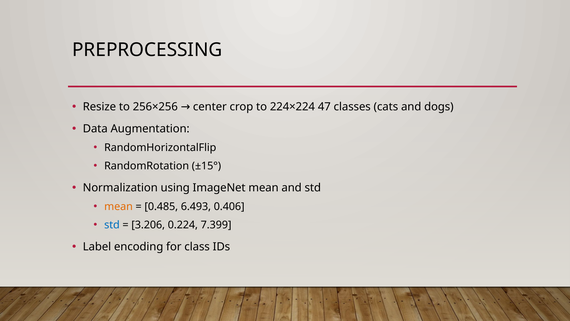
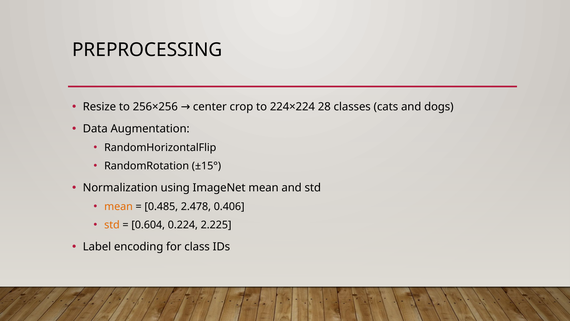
47: 47 -> 28 (324, 107)
6.493: 6.493 -> 2.478 (196, 206)
std colour: blue -> orange (112, 225)
3.206: 3.206 -> 0.604 (148, 225)
7.399: 7.399 -> 2.225 (216, 225)
